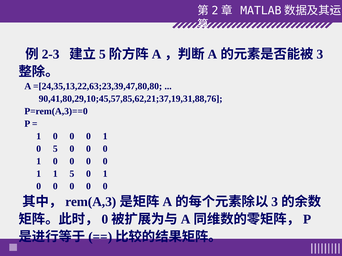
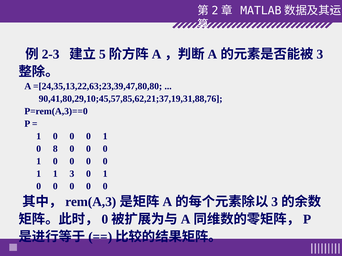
0 5: 5 -> 8 (55, 149)
1 5: 5 -> 3 (72, 174)
